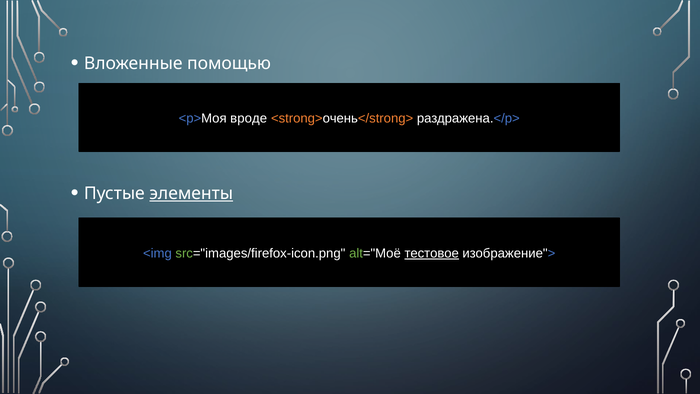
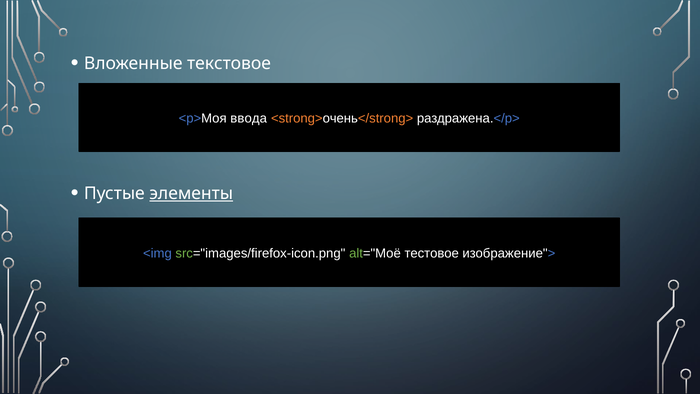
помощью: помощью -> текстовое (229, 64)
вроде: вроде -> ввода (249, 118)
тестовое underline: present -> none (432, 253)
